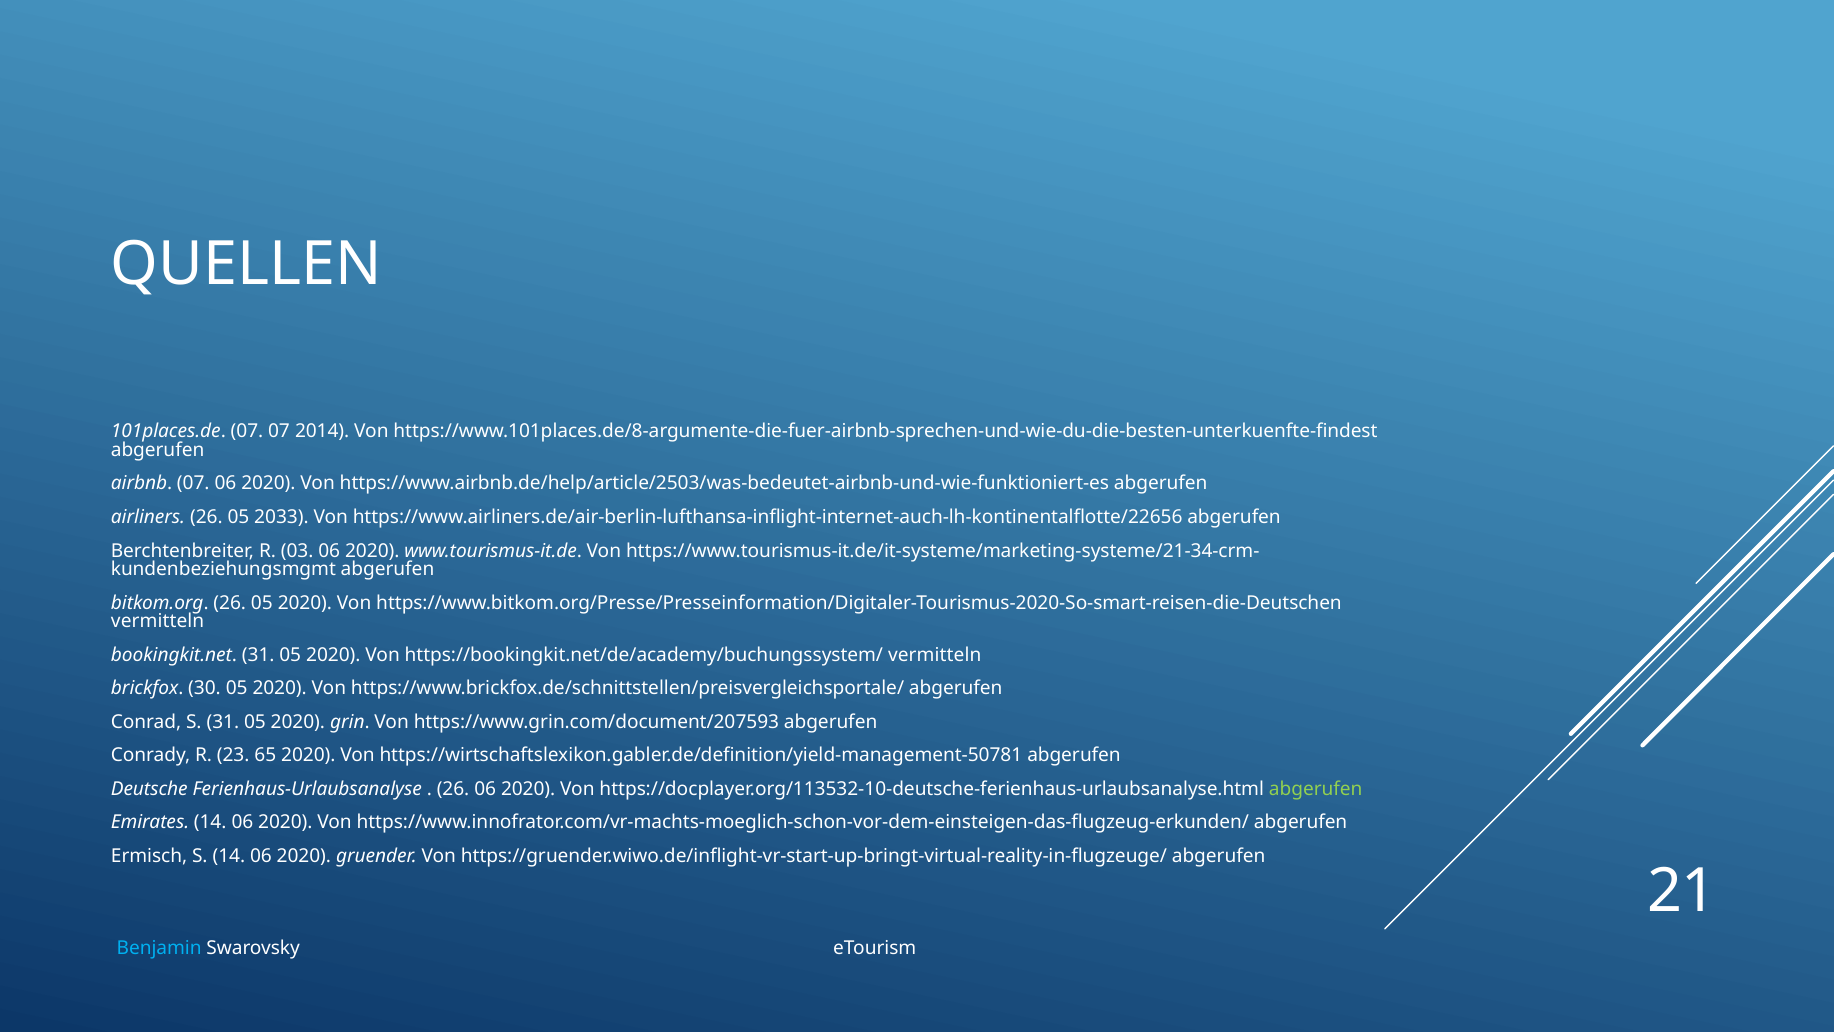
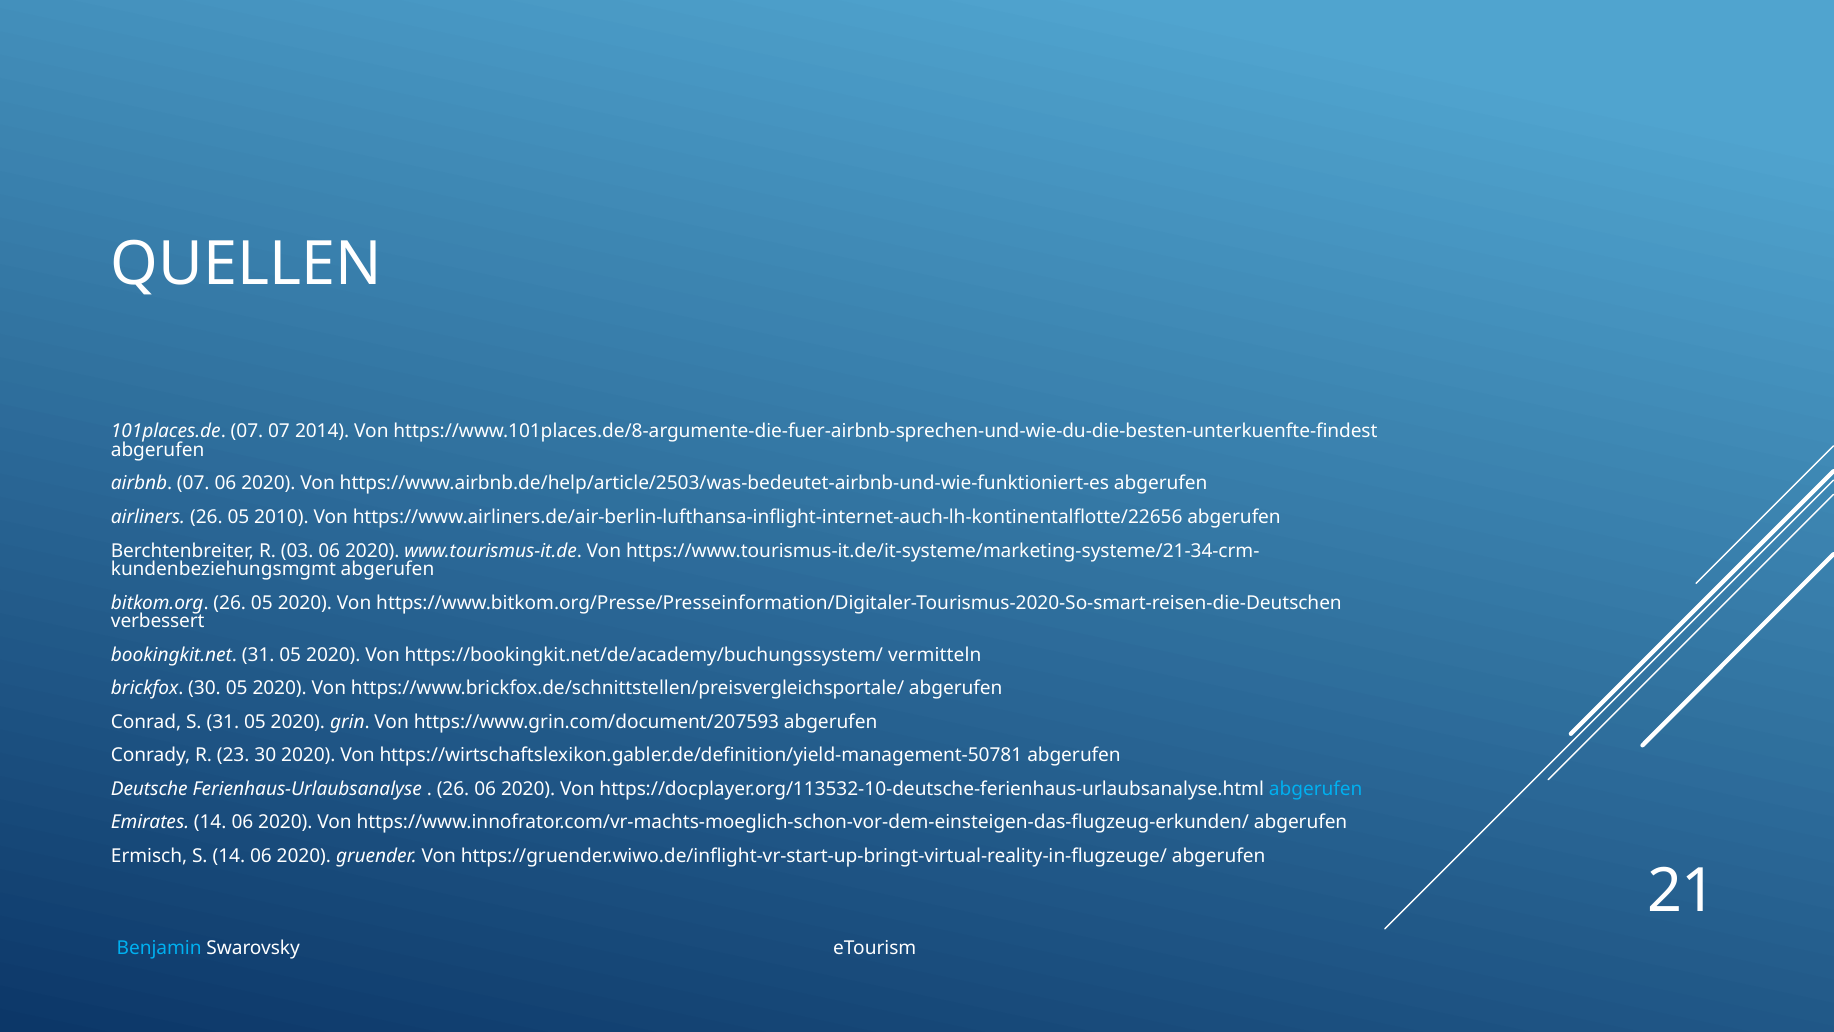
2033: 2033 -> 2010 (281, 517)
vermitteln: vermitteln -> verbessert (158, 621)
23 65: 65 -> 30 (265, 755)
abgerufen colour: light green -> light blue (1316, 789)
